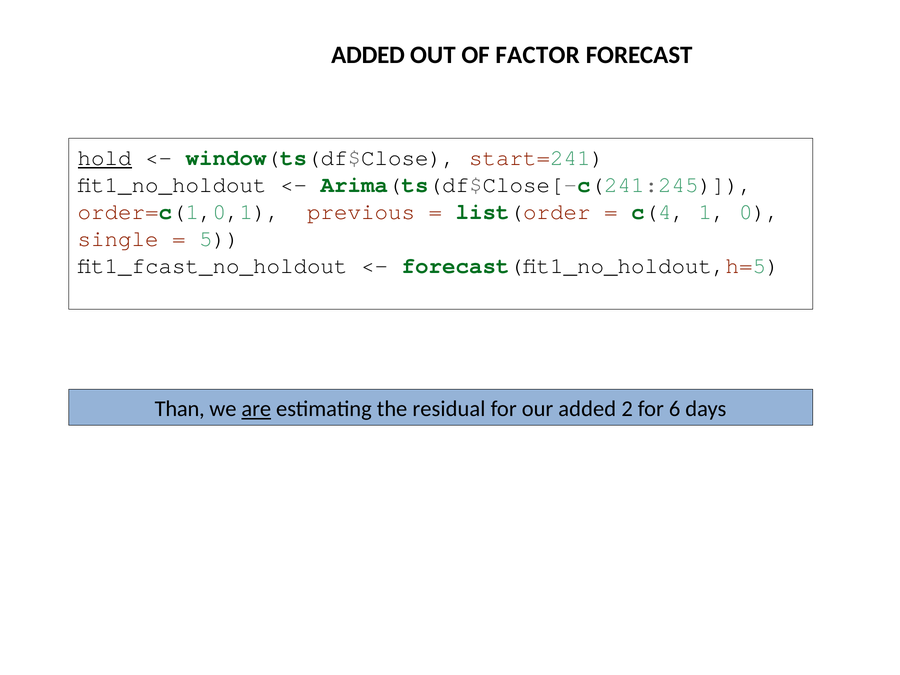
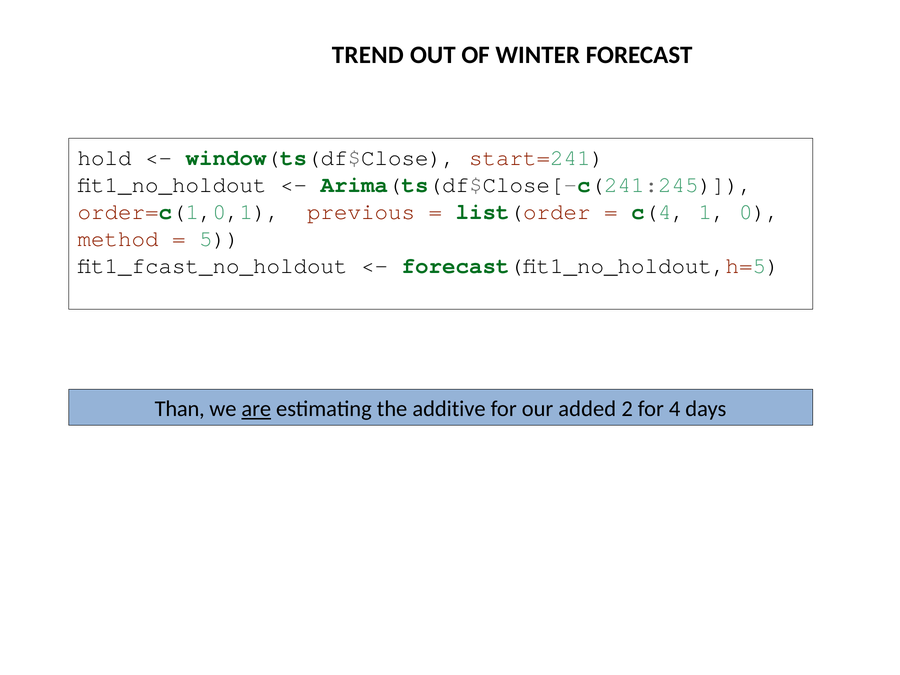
ADDED: ADDED -> TREND (368, 55)
FACTOR: FACTOR -> WINTER (538, 55)
hold underline: present -> none (105, 158)
single: single -> method (118, 239)
residual: residual -> additive (449, 409)
6: 6 -> 4 (675, 409)
